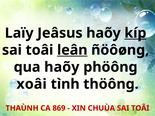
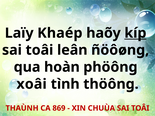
Jeâsus: Jeâsus -> Khaép (60, 33)
leân underline: present -> none (72, 50)
qua haõy: haõy -> hoàn (62, 67)
